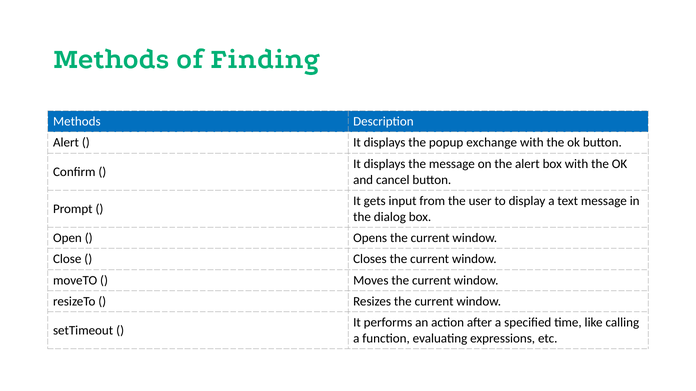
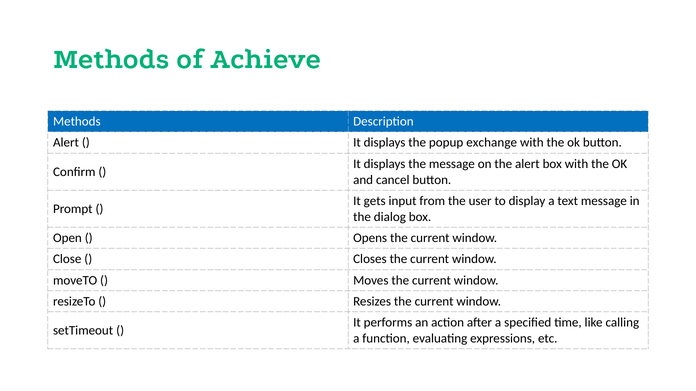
Finding: Finding -> Achieve (265, 58)
